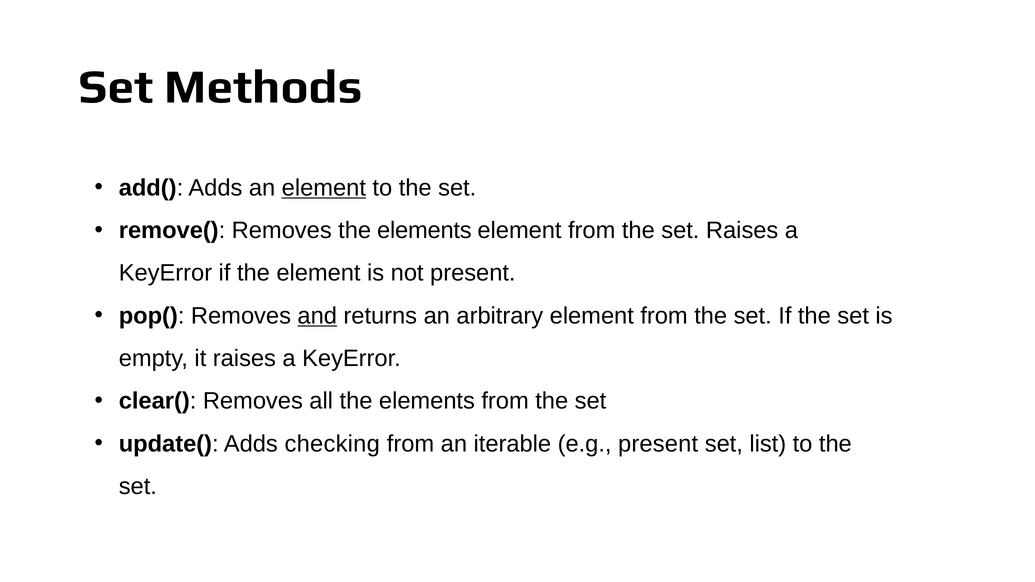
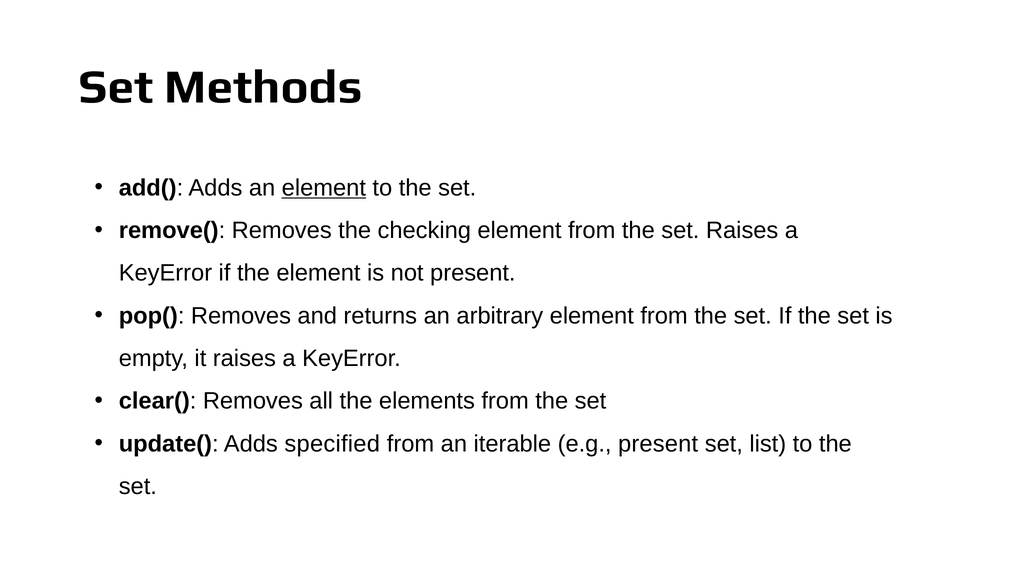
Removes the elements: elements -> checking (424, 231)
and underline: present -> none (317, 316)
checking: checking -> specified (332, 444)
